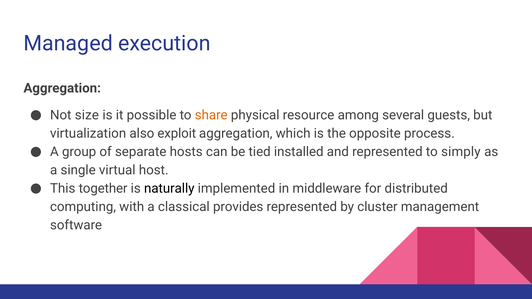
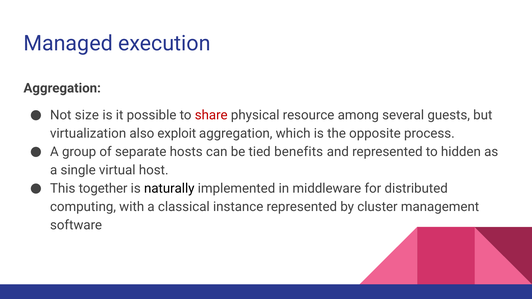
share colour: orange -> red (211, 115)
installed: installed -> benefits (299, 152)
simply: simply -> hidden (461, 152)
provides: provides -> instance (238, 207)
